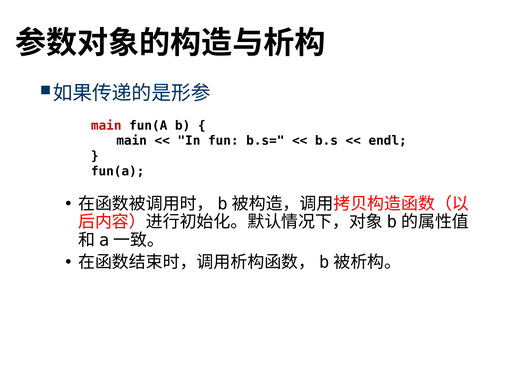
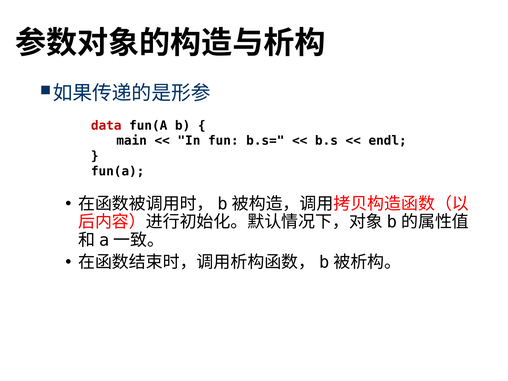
main: main -> data (106, 125)
